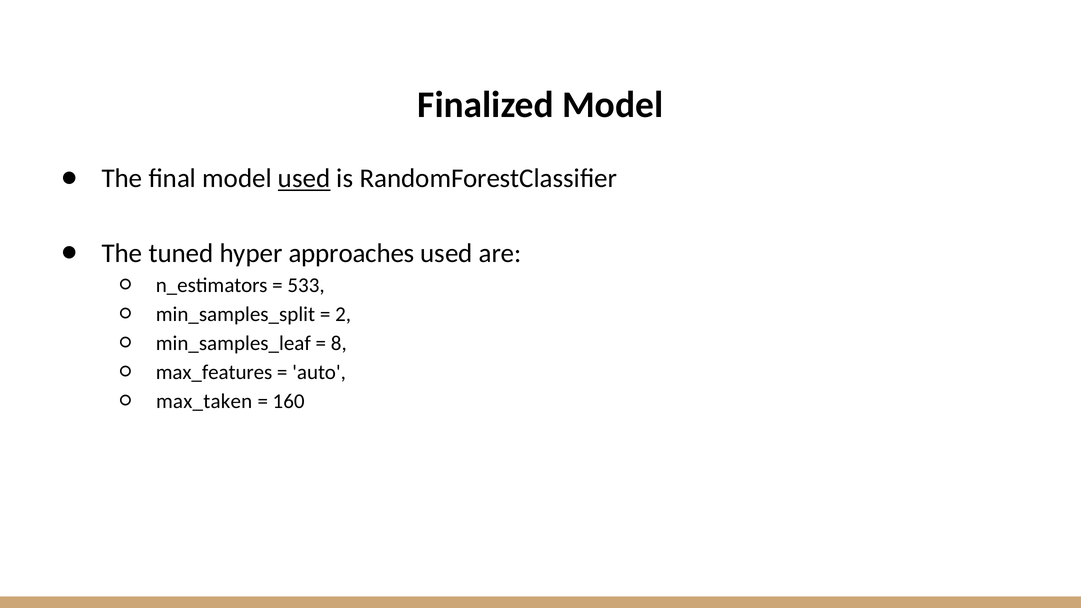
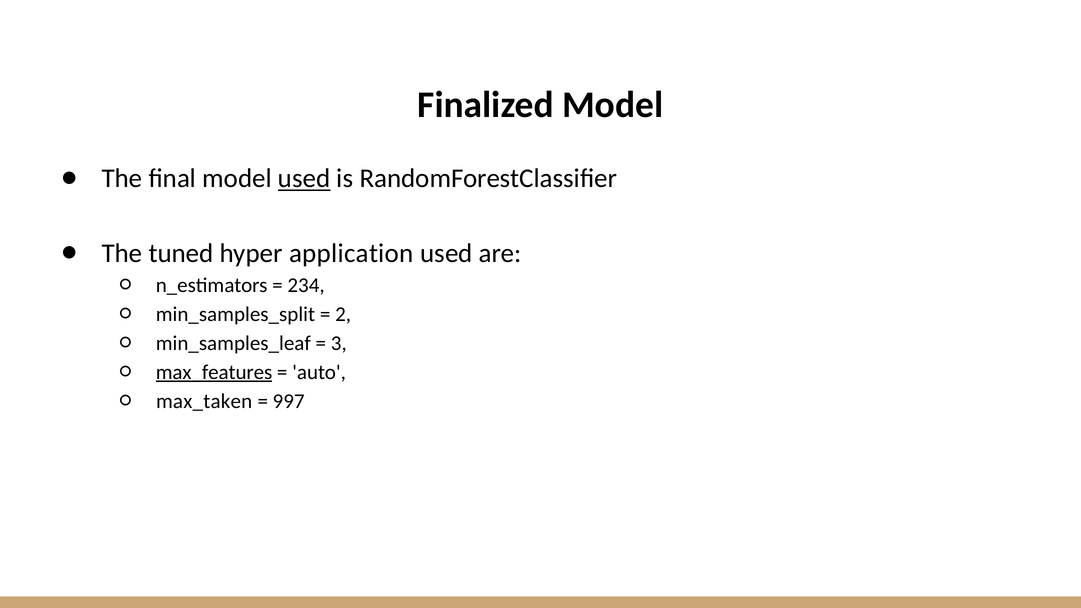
approaches: approaches -> application (351, 253)
533: 533 -> 234 (306, 285)
8: 8 -> 3 (339, 343)
max_features underline: none -> present (214, 372)
160: 160 -> 997 (289, 401)
